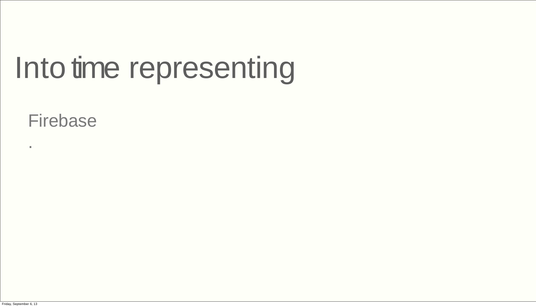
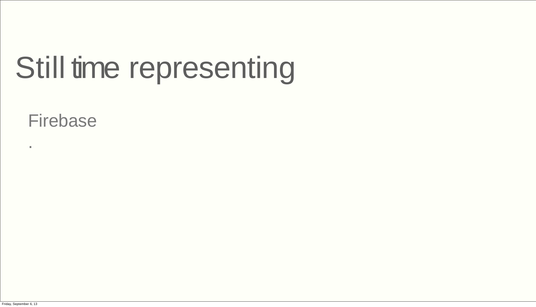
Into: Into -> Still (40, 68)
